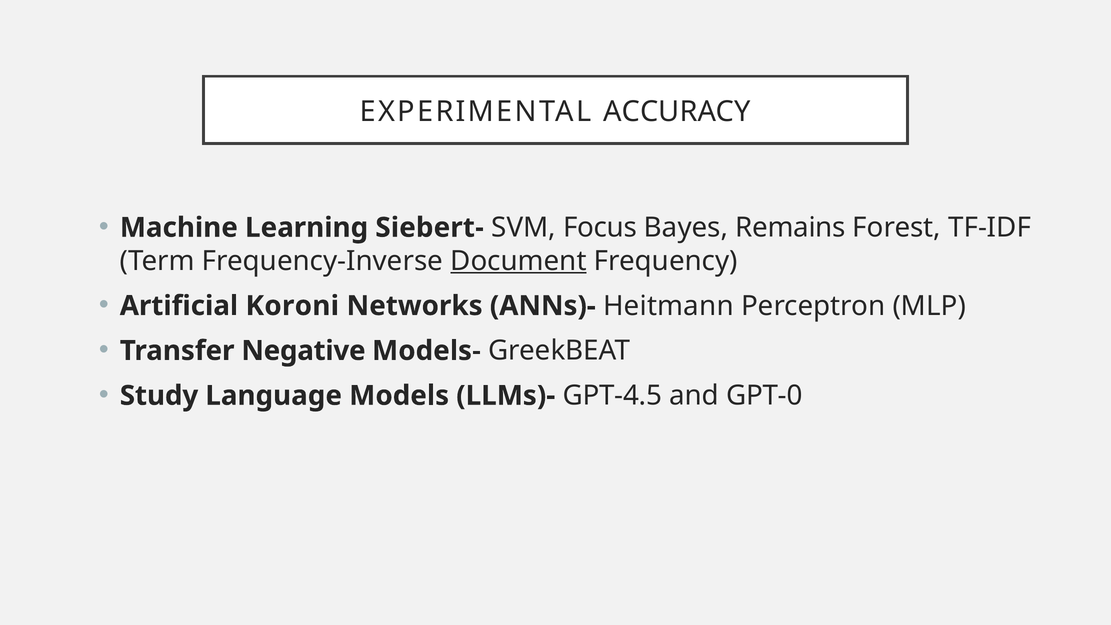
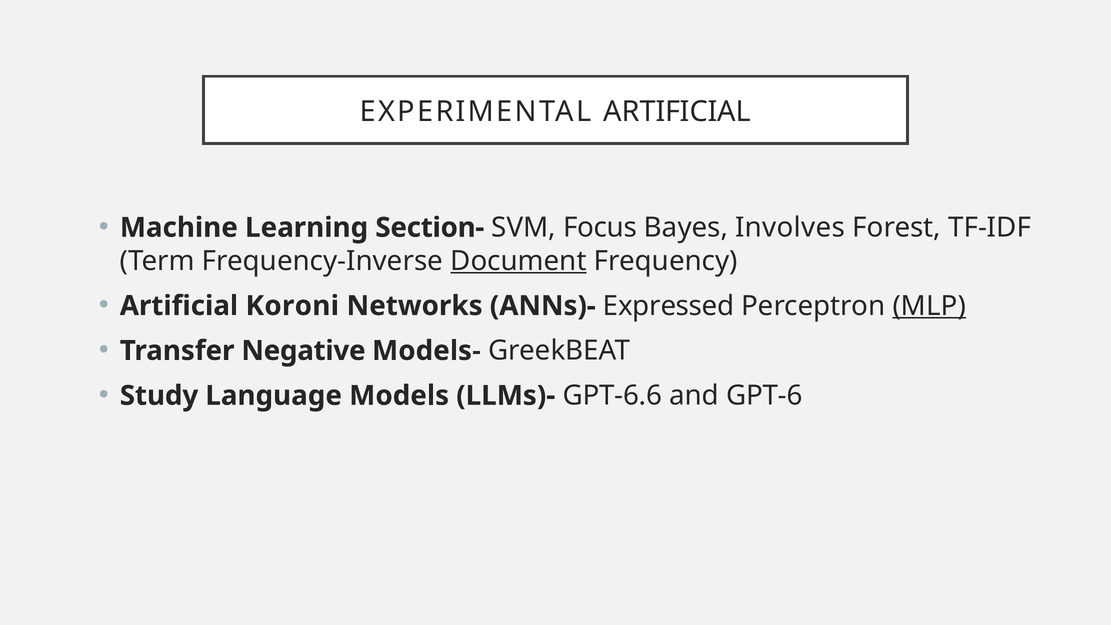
EXPERIMENTAL ACCURACY: ACCURACY -> ARTIFICIAL (677, 112)
Siebert-: Siebert- -> Section- (430, 228)
Remains: Remains -> Involves (790, 228)
Heitmann: Heitmann -> Expressed (669, 306)
MLP underline: none -> present (929, 306)
GPT-4.5: GPT-4.5 -> GPT-6.6 (612, 396)
GPT-0: GPT-0 -> GPT-6 (764, 396)
